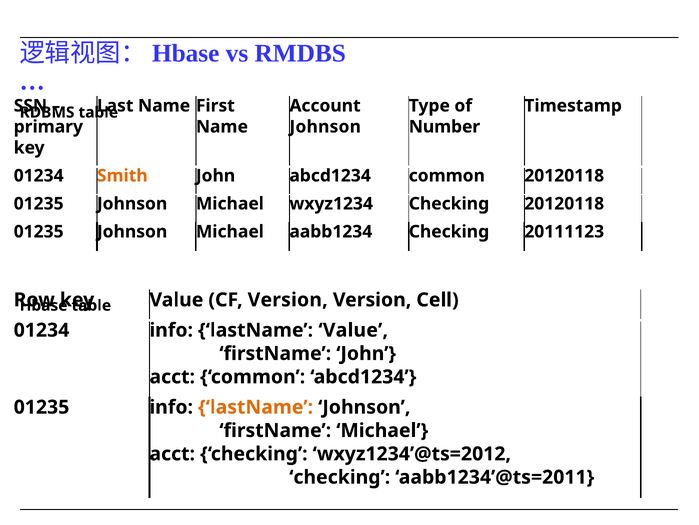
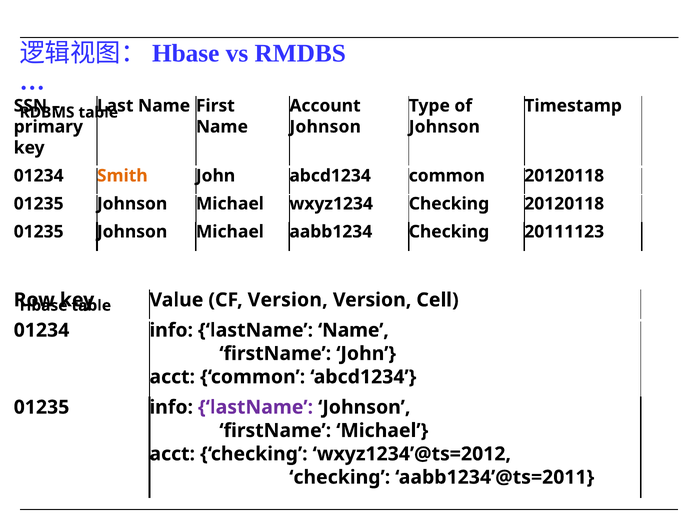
Number: Number -> Johnson (444, 127)
lastName Value: Value -> Name (353, 330)
lastName colour: orange -> purple (256, 407)
